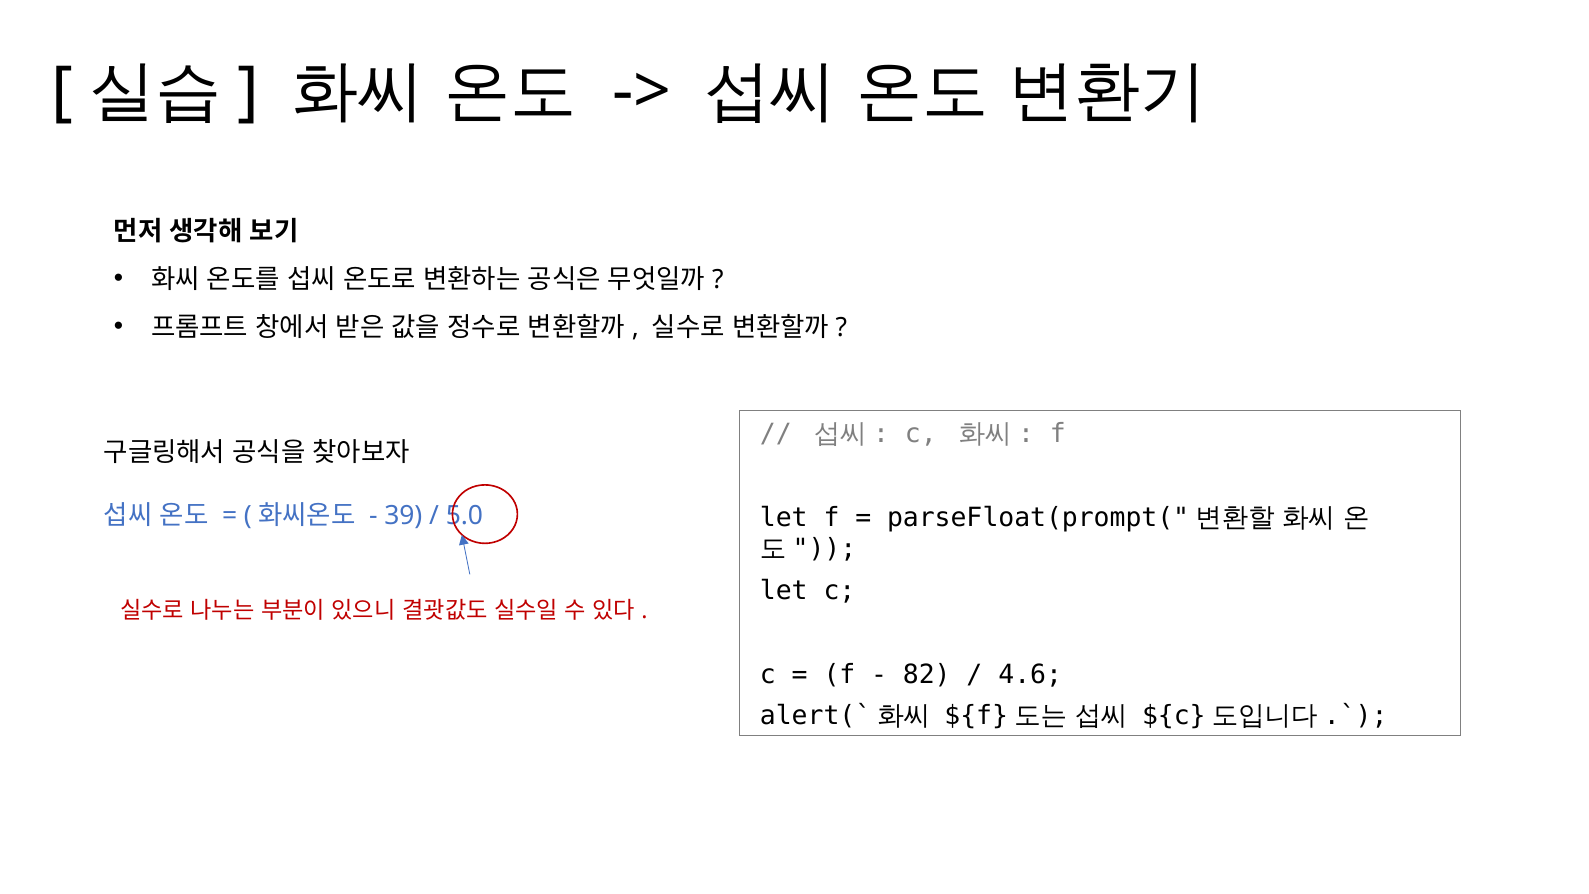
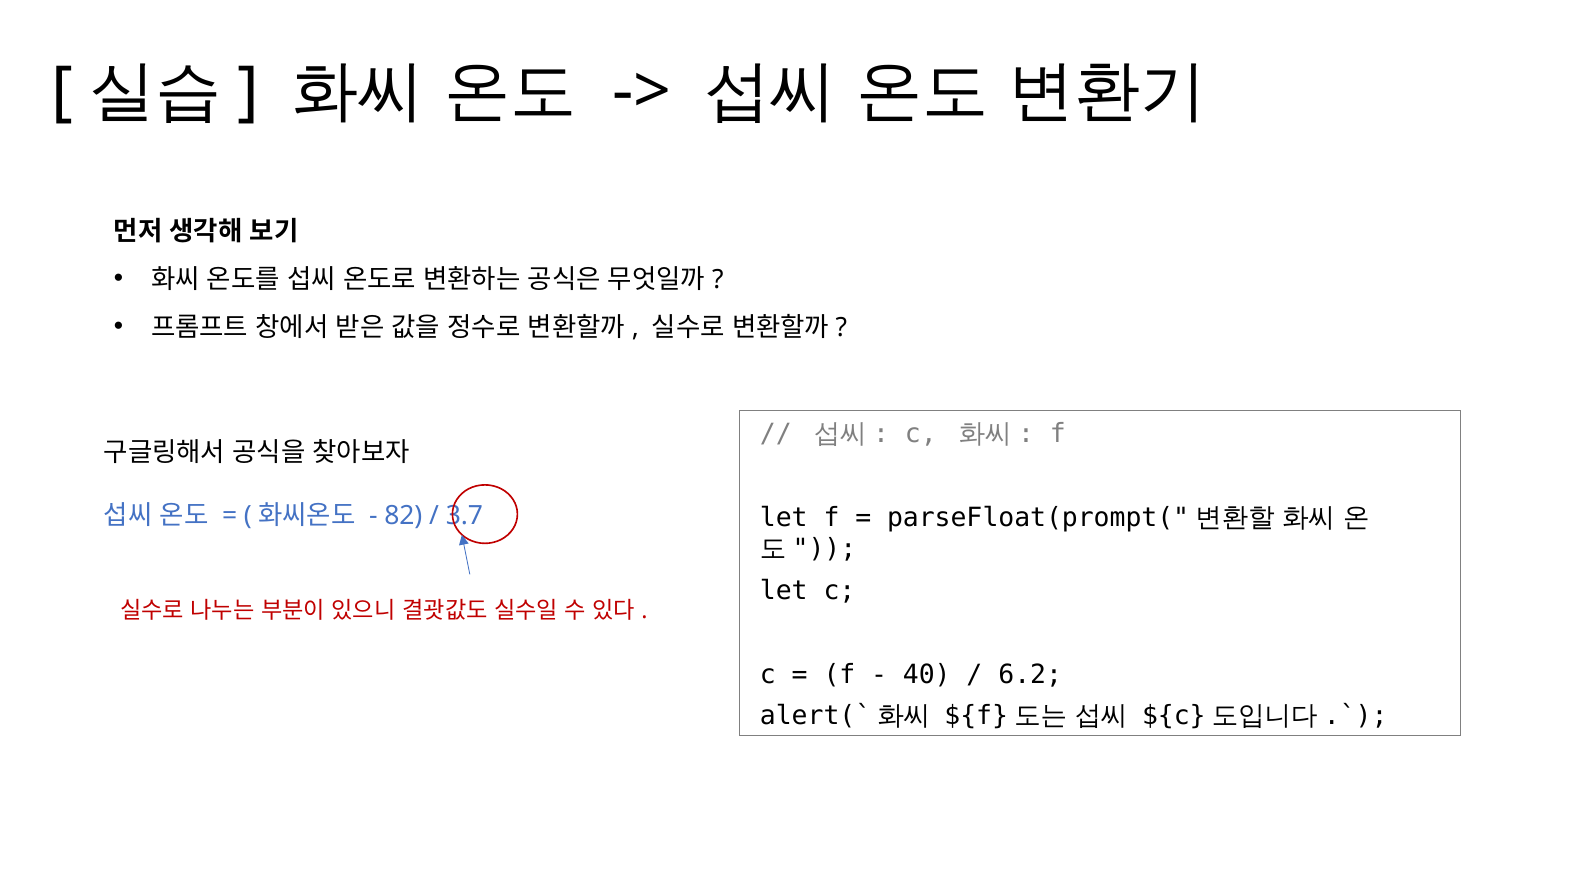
39: 39 -> 82 (403, 516)
5.0: 5.0 -> 3.7 (465, 516)
82: 82 -> 40 (927, 674)
4.6: 4.6 -> 6.2 (1030, 674)
